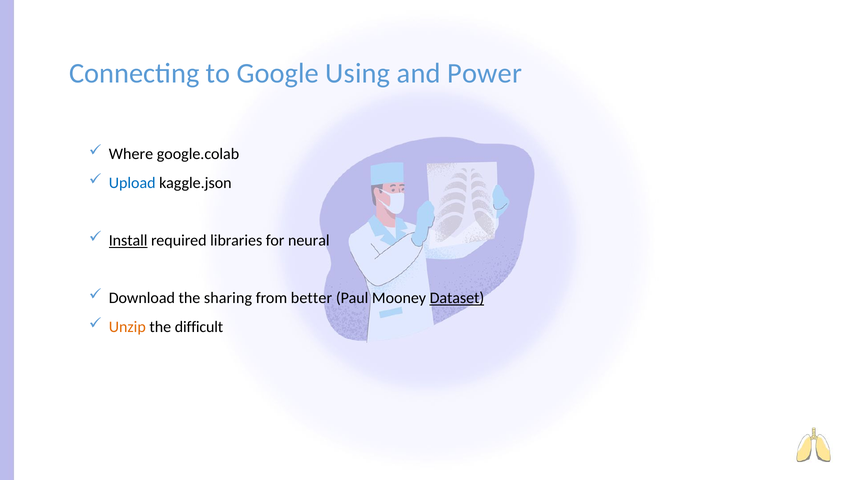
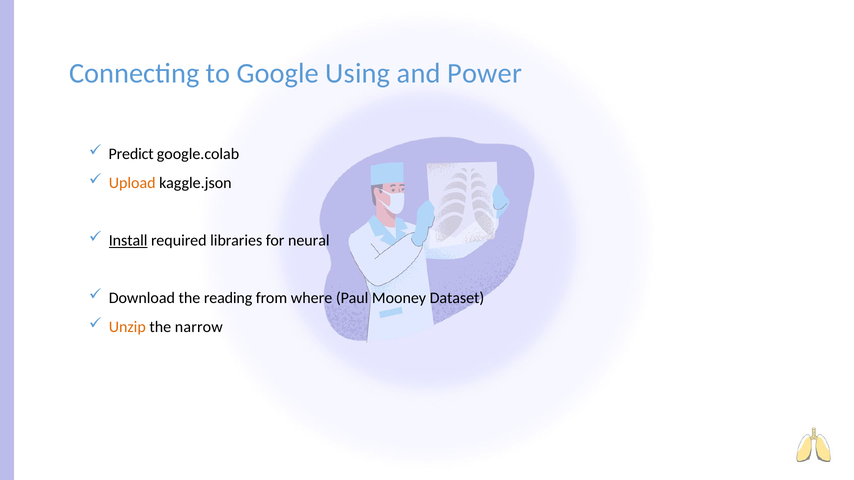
Where: Where -> Predict (131, 154)
Upload colour: blue -> orange (132, 183)
sharing: sharing -> reading (228, 298)
better: better -> where (312, 298)
Dataset underline: present -> none (457, 298)
difficult: difficult -> narrow (199, 327)
